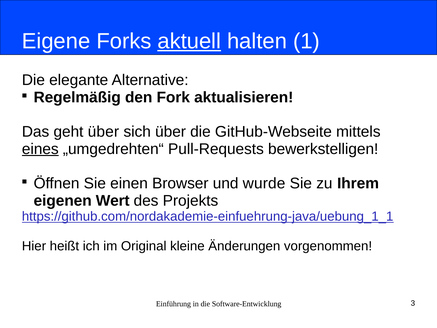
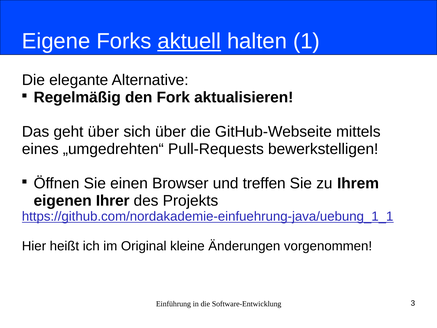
eines underline: present -> none (40, 149)
wurde: wurde -> treffen (264, 183)
Wert: Wert -> Ihrer (113, 200)
